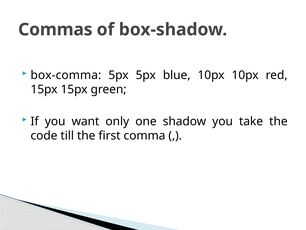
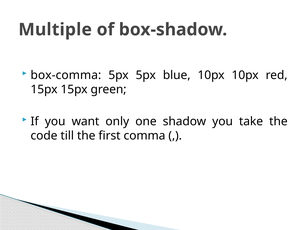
Commas: Commas -> Multiple (55, 30)
